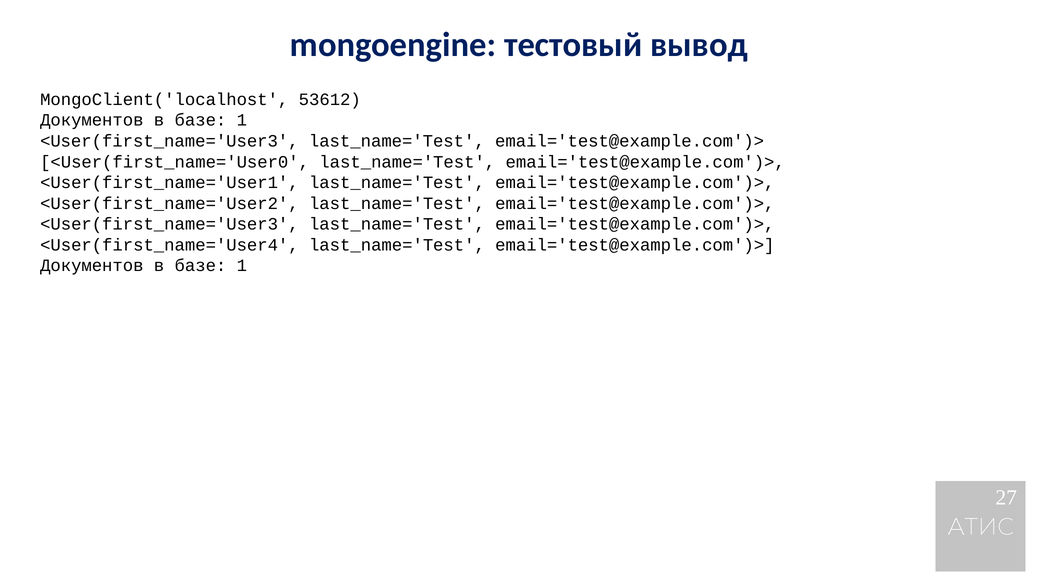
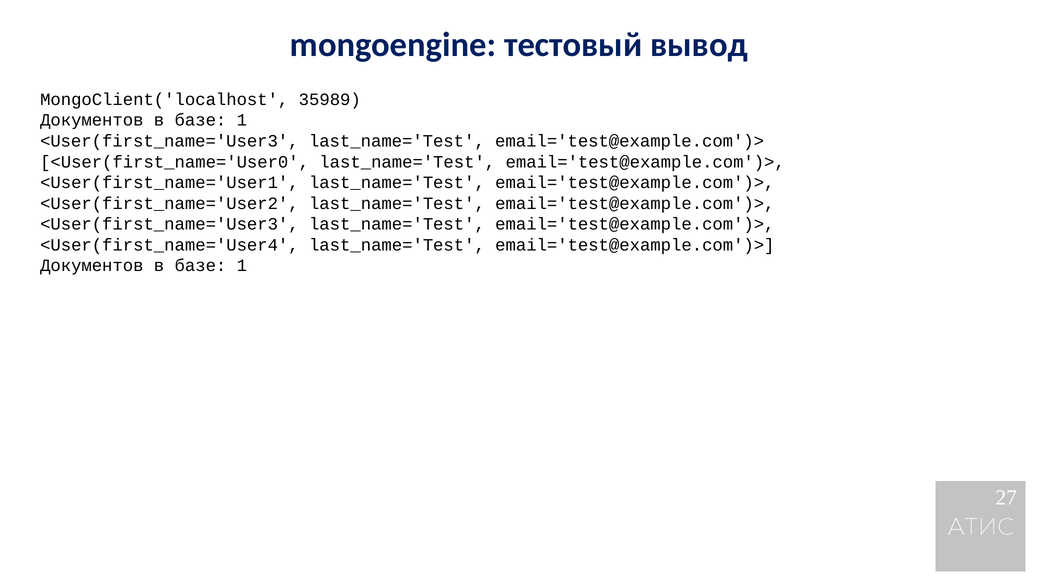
53612: 53612 -> 35989 (330, 100)
